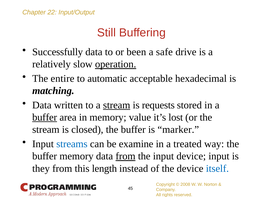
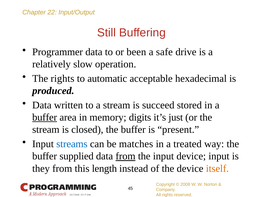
Successfully: Successfully -> Programmer (58, 52)
operation underline: present -> none (116, 64)
The entire: entire -> rights (62, 79)
matching: matching -> produced (53, 91)
stream underline: present -> none (117, 105)
requests: requests -> succeed (158, 105)
value: value -> digits (140, 118)
lost: lost -> just (176, 118)
marker: marker -> present (178, 130)
examine: examine -> matches (136, 144)
buffer memory: memory -> supplied (77, 156)
itself colour: blue -> orange (217, 169)
